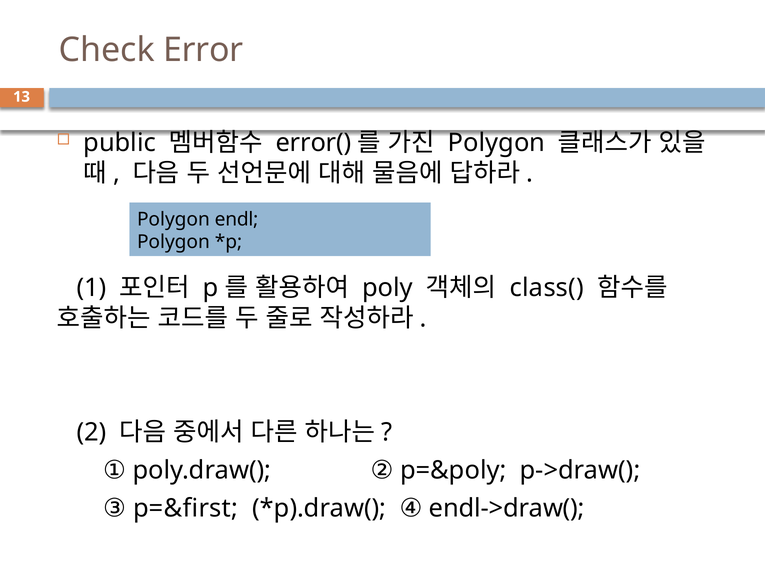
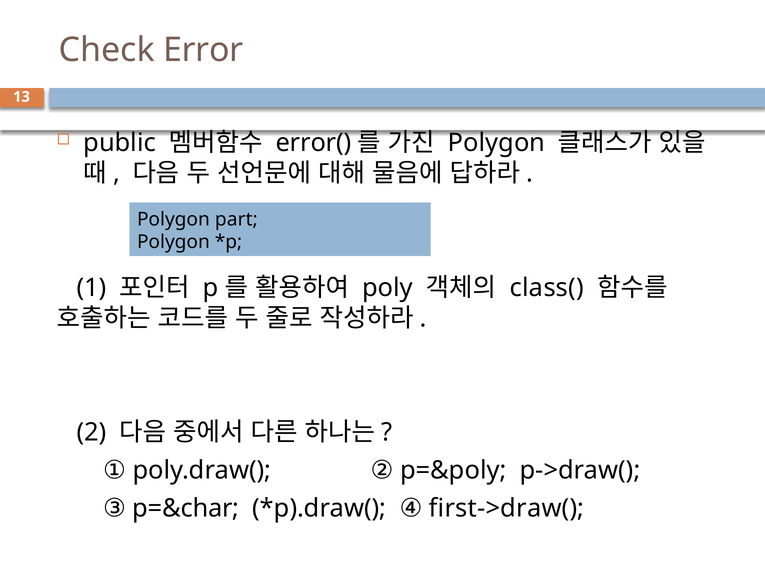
endl: endl -> part (236, 219)
p=&first: p=&first -> p=&char (186, 508)
endl->draw(: endl->draw( -> first->draw( (507, 508)
